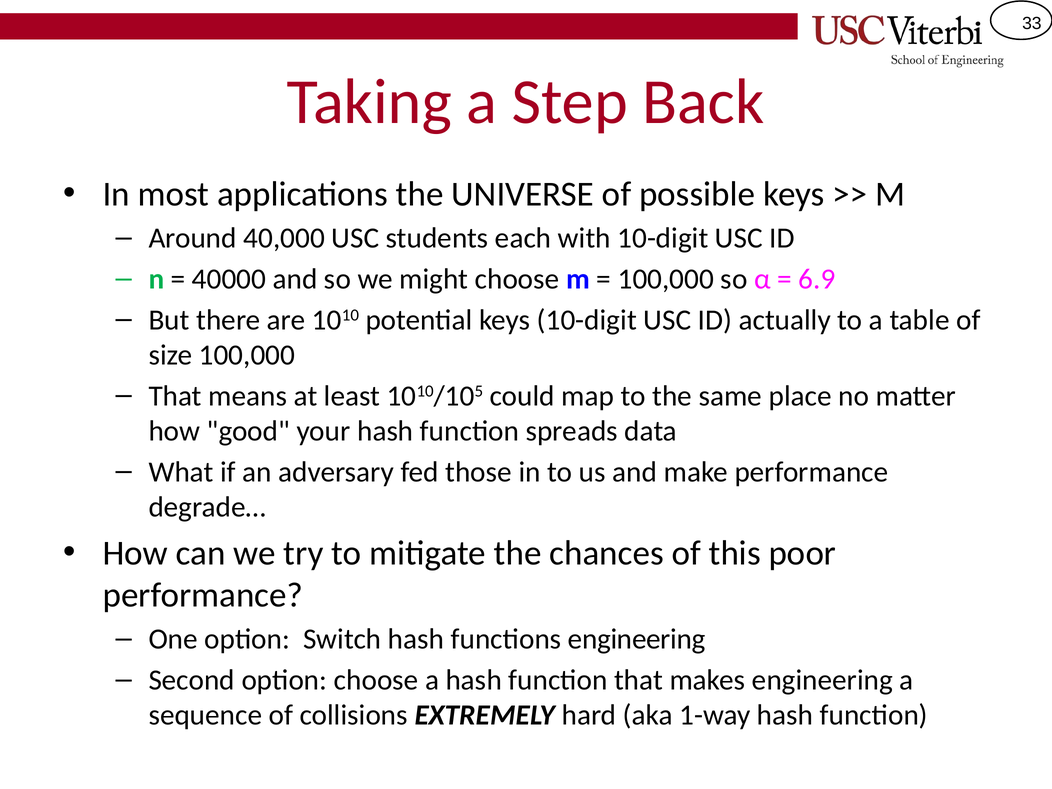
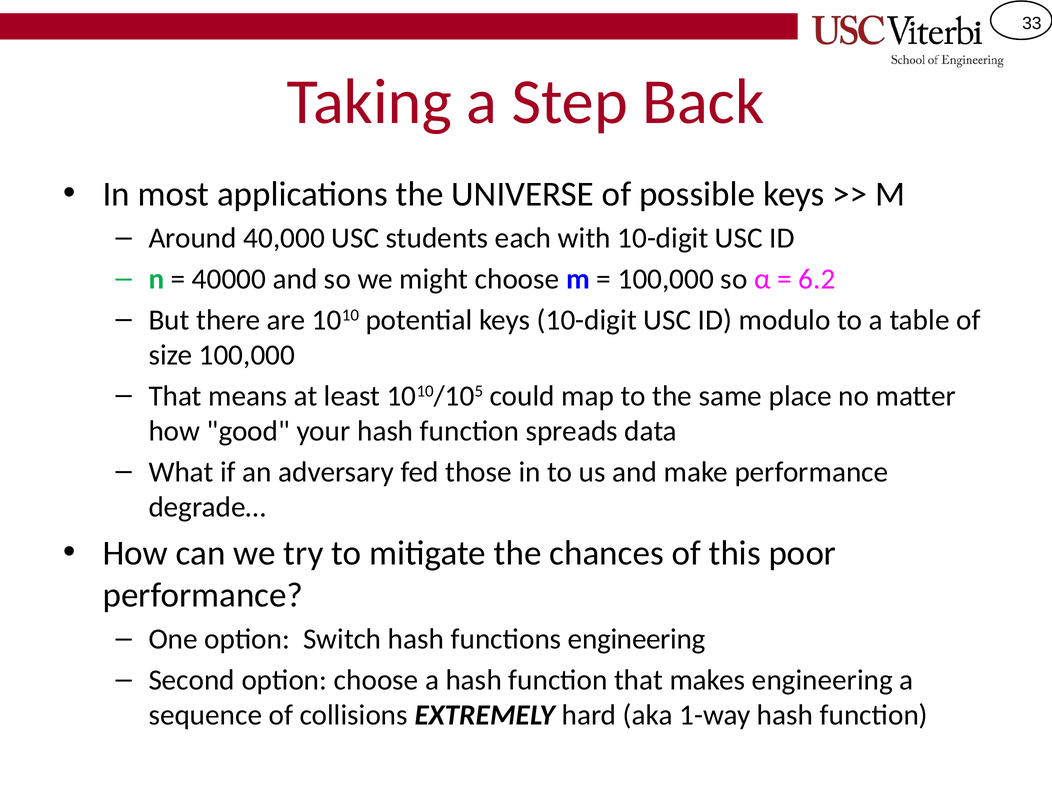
6.9: 6.9 -> 6.2 (817, 279)
actually: actually -> modulo (785, 320)
